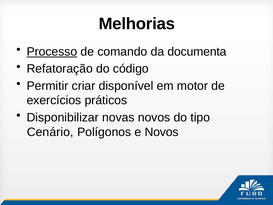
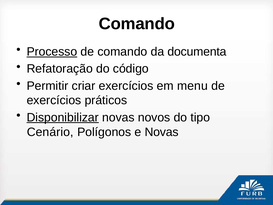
Melhorias: Melhorias -> Comando (137, 24)
criar disponível: disponível -> exercícios (126, 86)
motor: motor -> menu (192, 86)
Disponibilizar underline: none -> present (63, 117)
e Novos: Novos -> Novas (162, 132)
